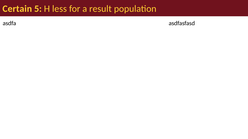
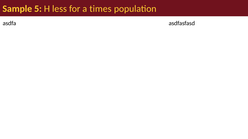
Certain: Certain -> Sample (17, 9)
result: result -> times (100, 9)
